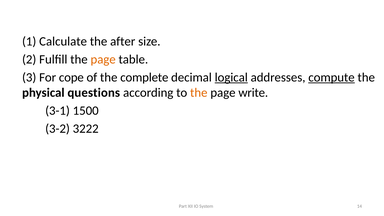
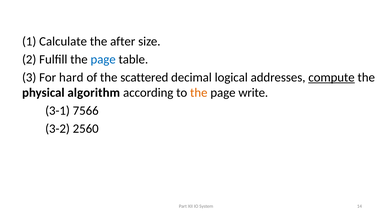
page colour: orange -> blue (103, 59)
cope: cope -> hard (71, 77)
complete: complete -> scattered (144, 77)
logical underline: present -> none (231, 77)
questions: questions -> algorithm (94, 93)
1500: 1500 -> 7566 (86, 111)
3222: 3222 -> 2560 (86, 129)
